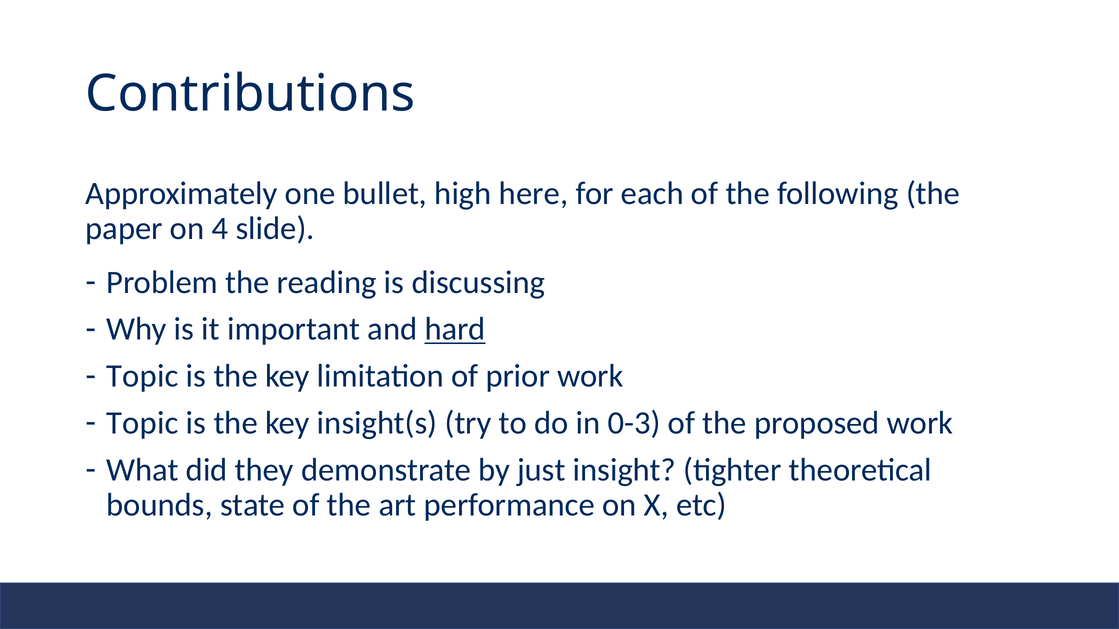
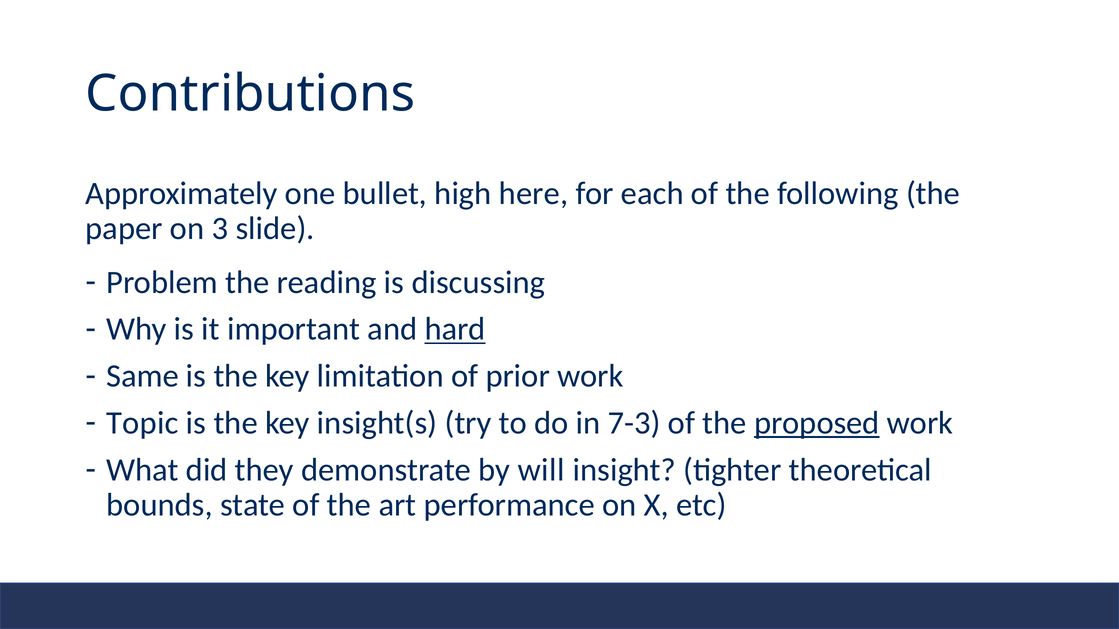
4: 4 -> 3 (220, 229)
Topic: Topic -> Same (143, 376)
0-3: 0-3 -> 7-3 (634, 423)
proposed underline: none -> present (817, 423)
just: just -> will (541, 470)
